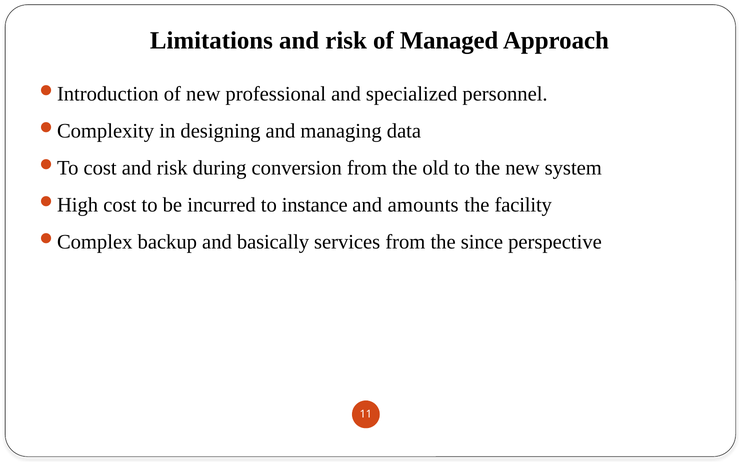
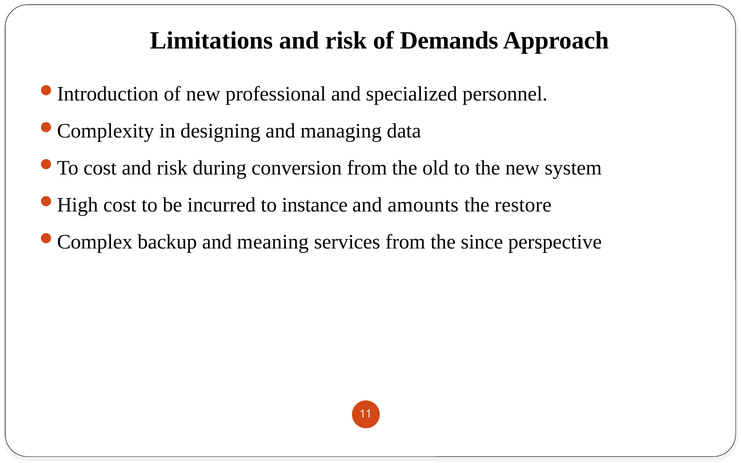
Managed: Managed -> Demands (449, 41)
facility: facility -> restore (523, 205)
basically: basically -> meaning (273, 242)
